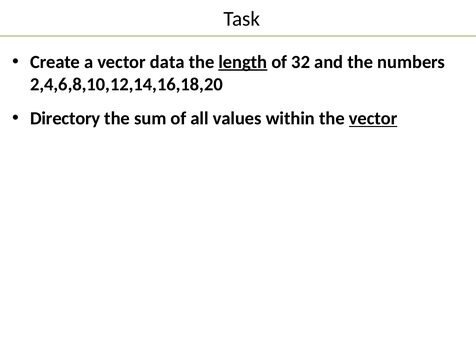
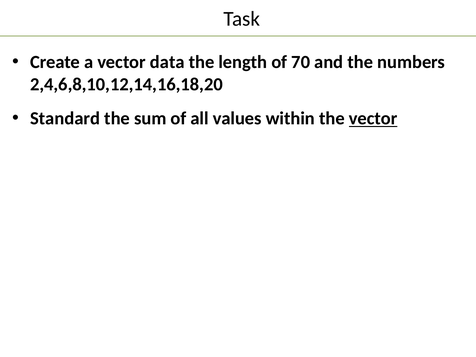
length underline: present -> none (243, 62)
32: 32 -> 70 (301, 62)
Directory: Directory -> Standard (65, 118)
